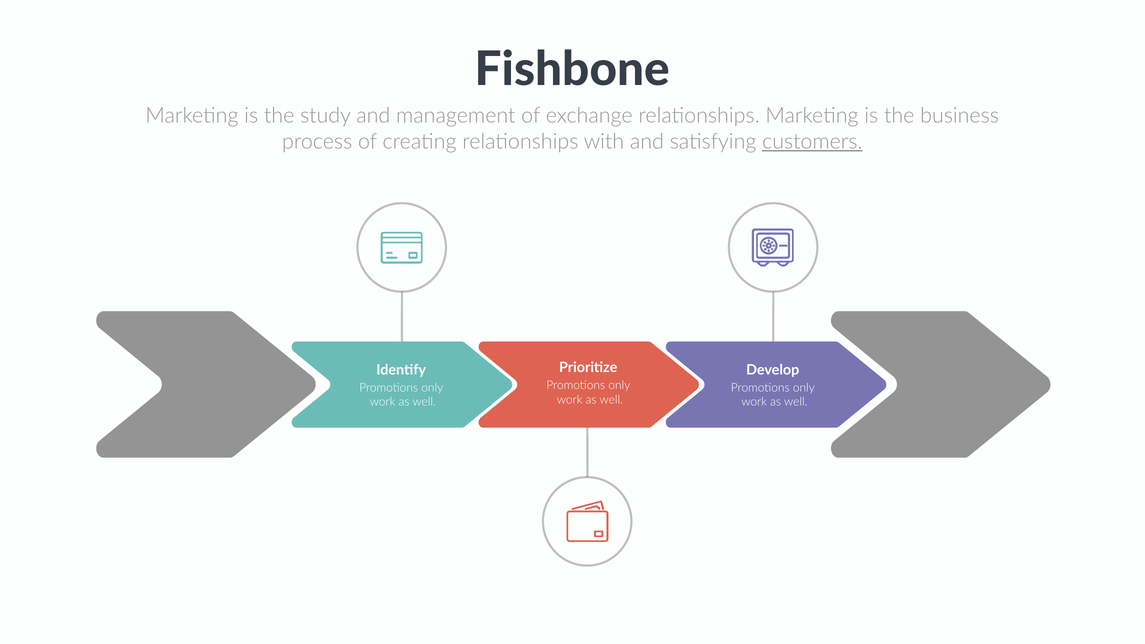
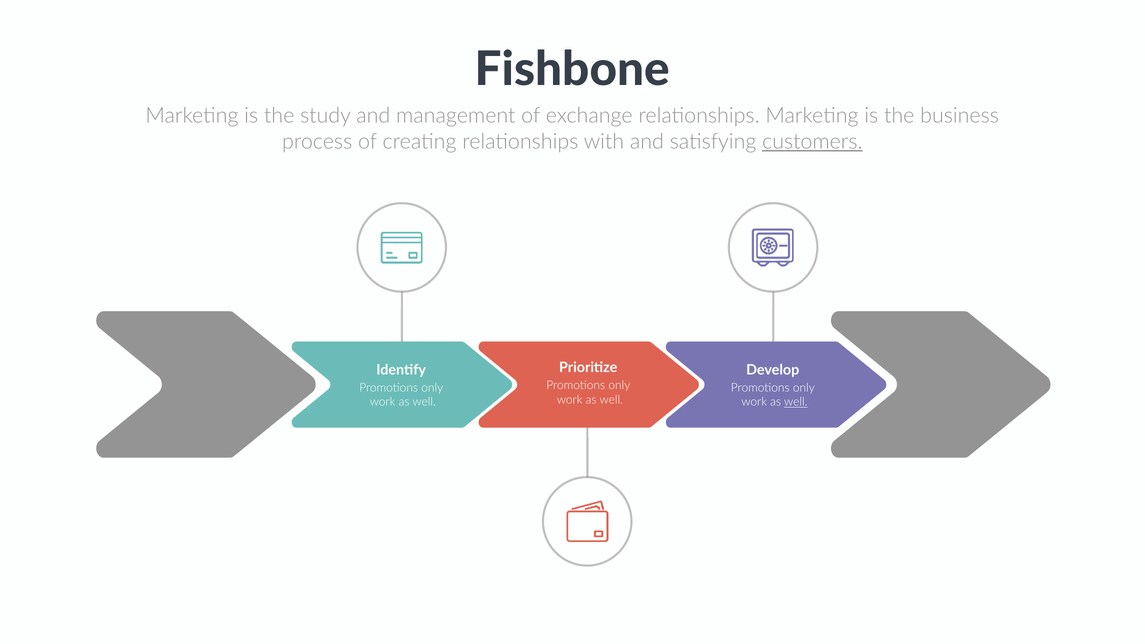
well underline: none -> present (796, 402)
